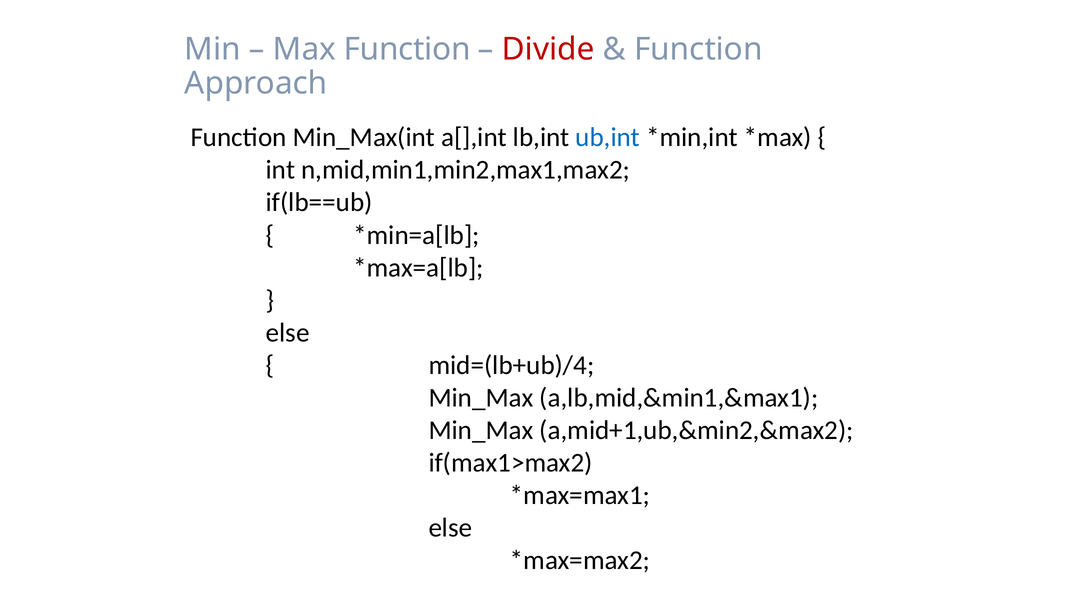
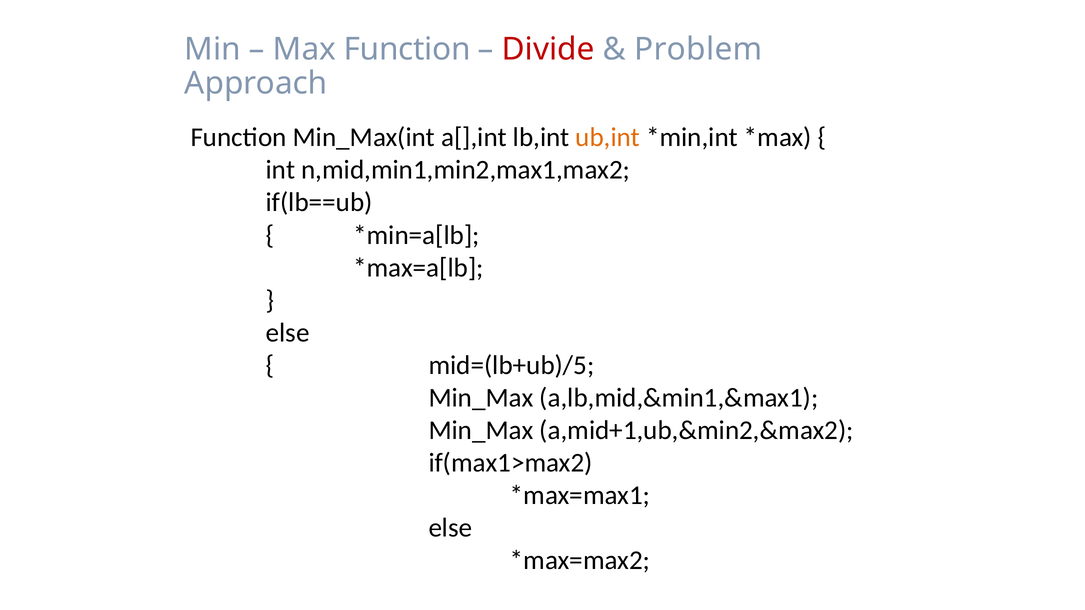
Function: Function -> Problem (698, 49)
ub,int colour: blue -> orange (608, 138)
mid=(lb+ub)/4: mid=(lb+ub)/4 -> mid=(lb+ub)/5 (511, 365)
